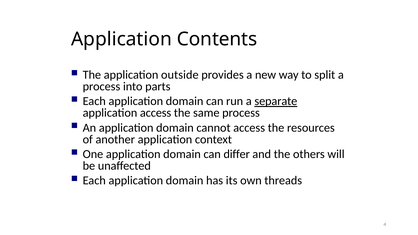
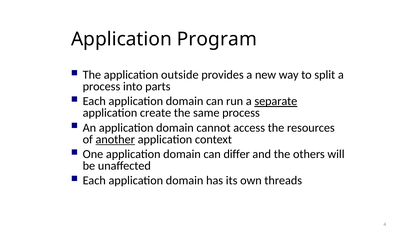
Contents: Contents -> Program (217, 39)
application access: access -> create (156, 113)
another underline: none -> present (115, 139)
